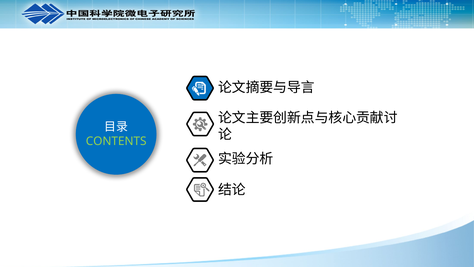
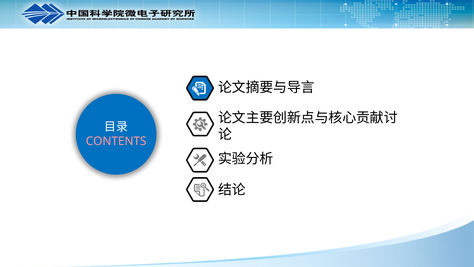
CONTENTS colour: light green -> pink (116, 141)
